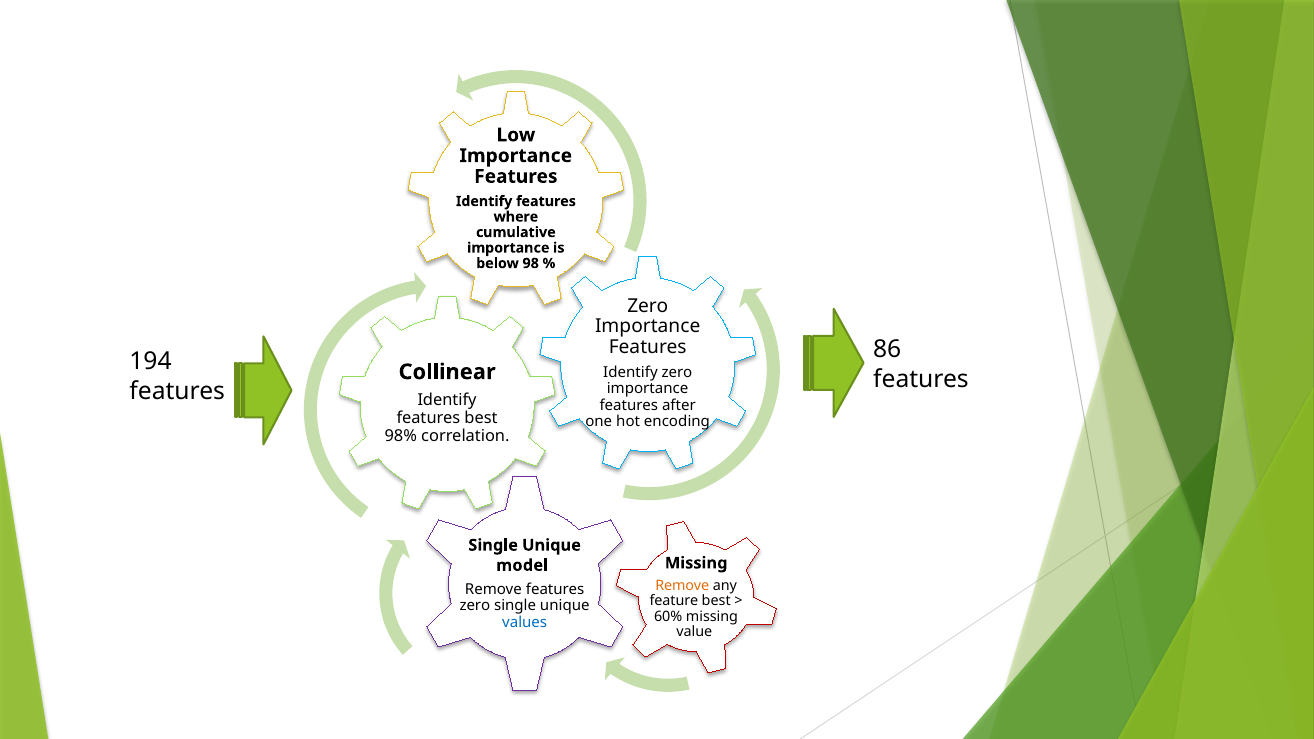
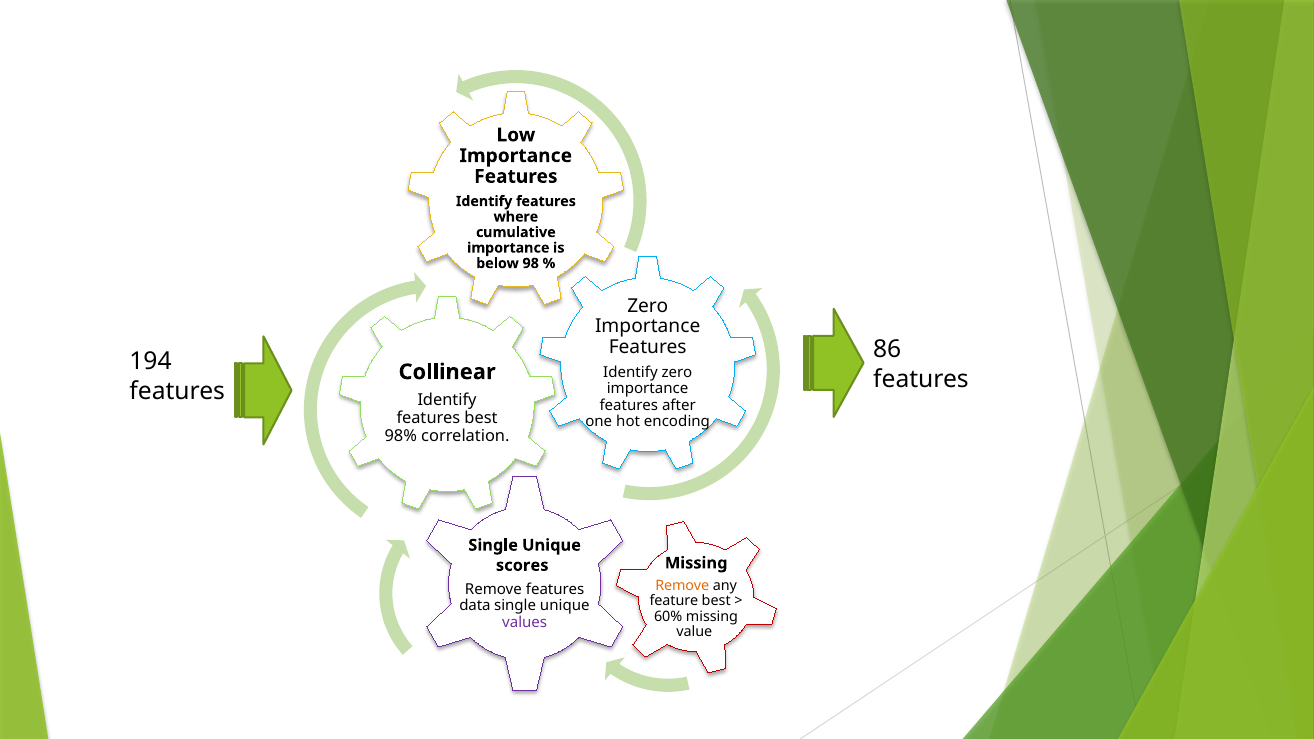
model: model -> scores (522, 565)
zero: zero -> data (475, 606)
values colour: blue -> purple (525, 622)
